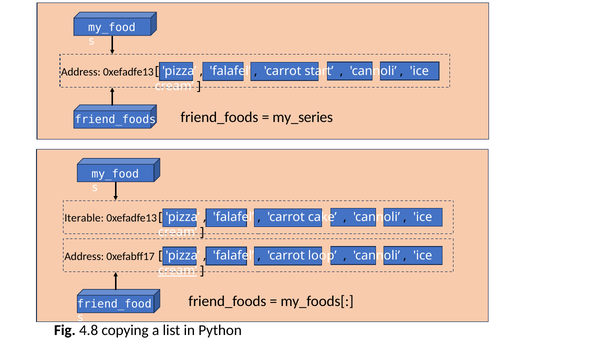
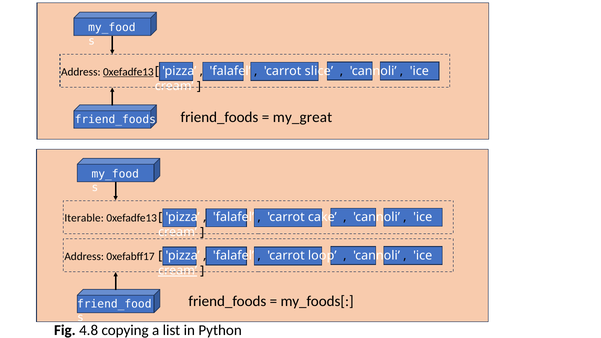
0xefadfe13 underline: none -> present (128, 72)
start: start -> slice (319, 71)
my_series: my_series -> my_great (303, 117)
